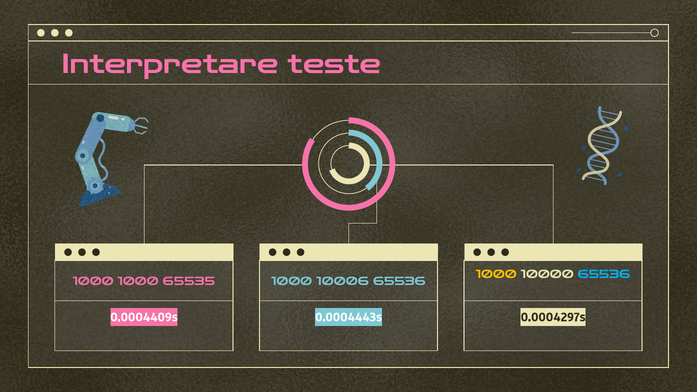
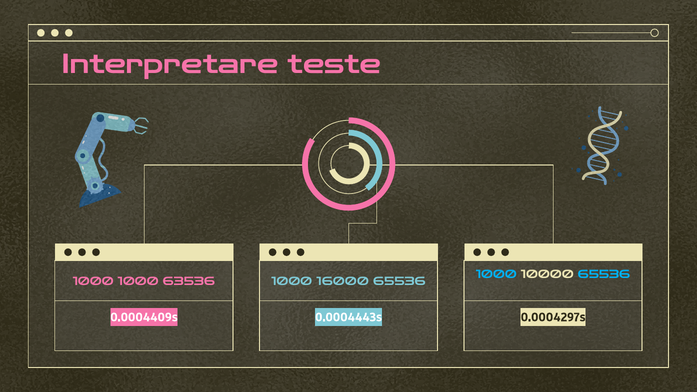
1000 colour: yellow -> light blue (496, 275)
65535: 65535 -> 63536 (189, 281)
10006: 10006 -> 16000 (343, 281)
